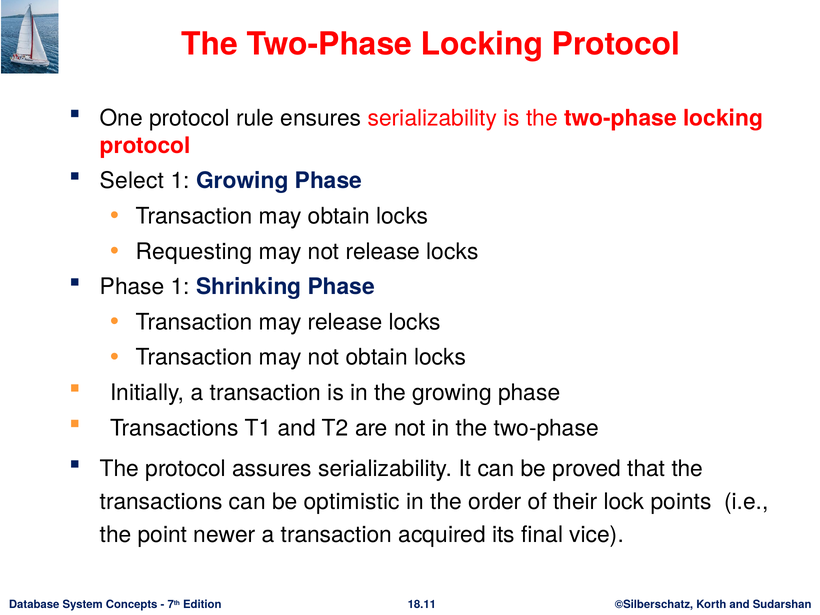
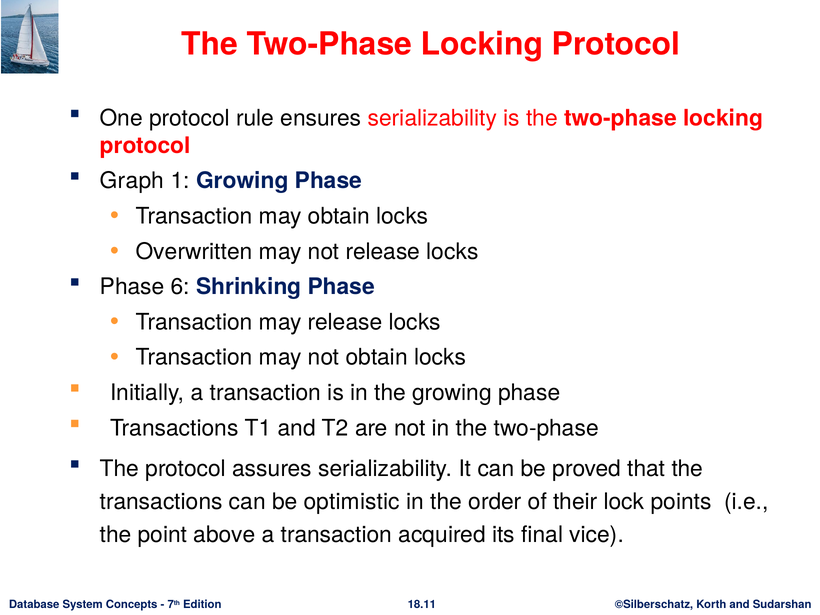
Select: Select -> Graph (132, 181)
Requesting: Requesting -> Overwritten (194, 252)
Phase 1: 1 -> 6 (180, 287)
newer: newer -> above (224, 534)
